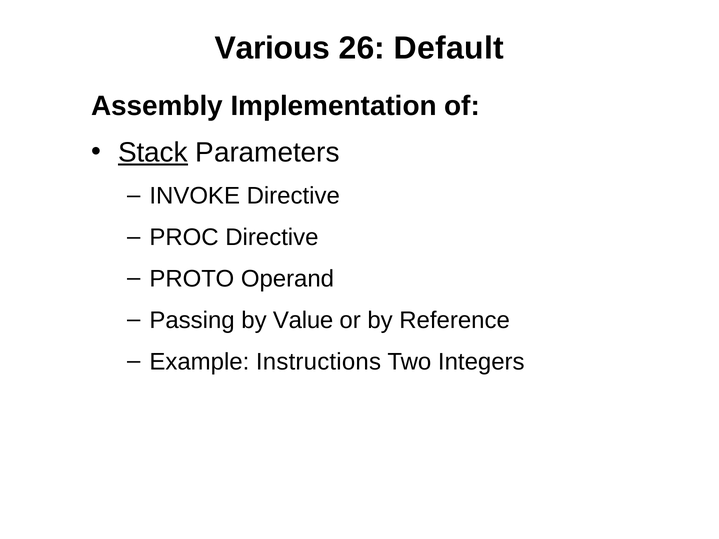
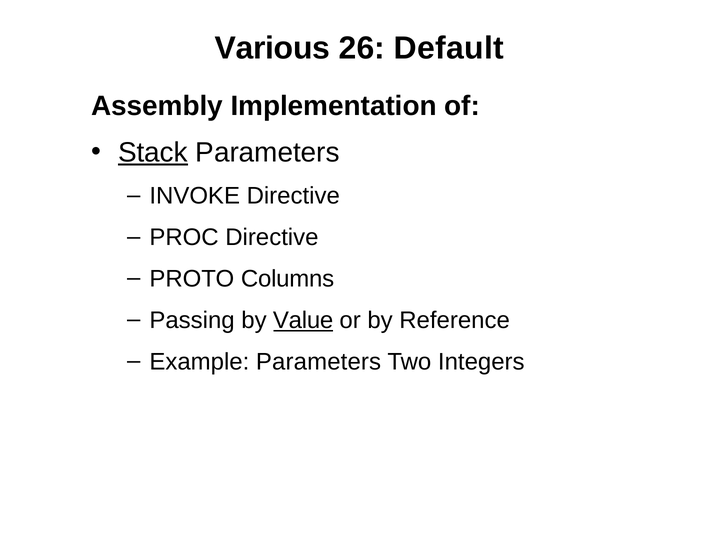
Operand: Operand -> Columns (288, 279)
Value underline: none -> present (303, 321)
Example Instructions: Instructions -> Parameters (319, 362)
